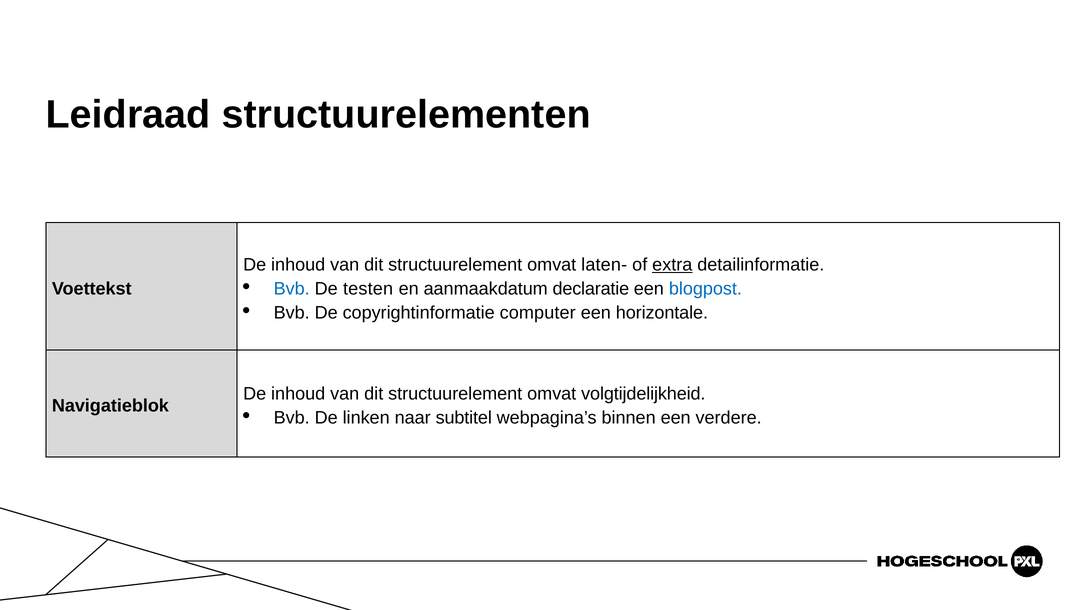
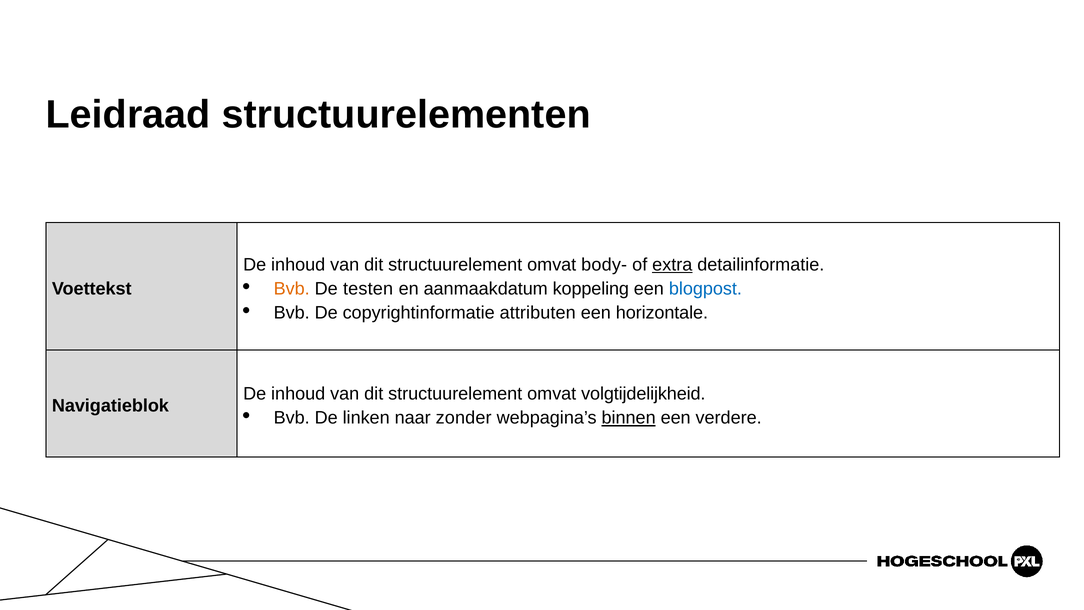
laten-: laten- -> body- (604, 264)
Bvb colour: blue -> orange (292, 289)
declaratie: declaratie -> koppeling (591, 289)
computer: computer -> attributen (538, 313)
subtitel: subtitel -> zonder (464, 418)
binnen underline: none -> present (629, 418)
